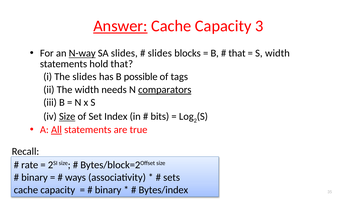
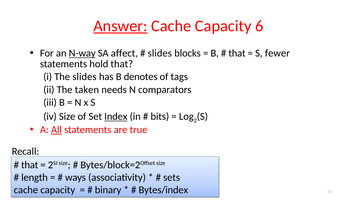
3: 3 -> 6 (259, 26)
SA slides: slides -> affect (124, 53)
S width: width -> fewer (277, 53)
possible: possible -> denotes (141, 77)
The width: width -> taken (87, 90)
comparators underline: present -> none (165, 90)
Size underline: present -> none (67, 116)
Index underline: none -> present (116, 116)
rate: rate -> that (30, 165)
binary: binary -> length (35, 177)
